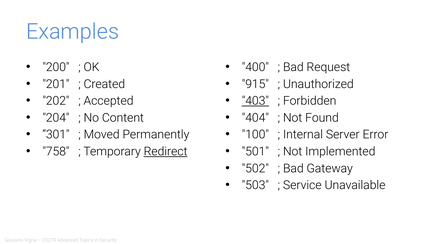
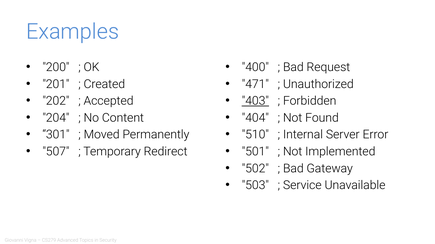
915: 915 -> 471 (255, 84)
100: 100 -> 510 (255, 135)
758: 758 -> 507 (56, 152)
Redirect underline: present -> none (166, 152)
